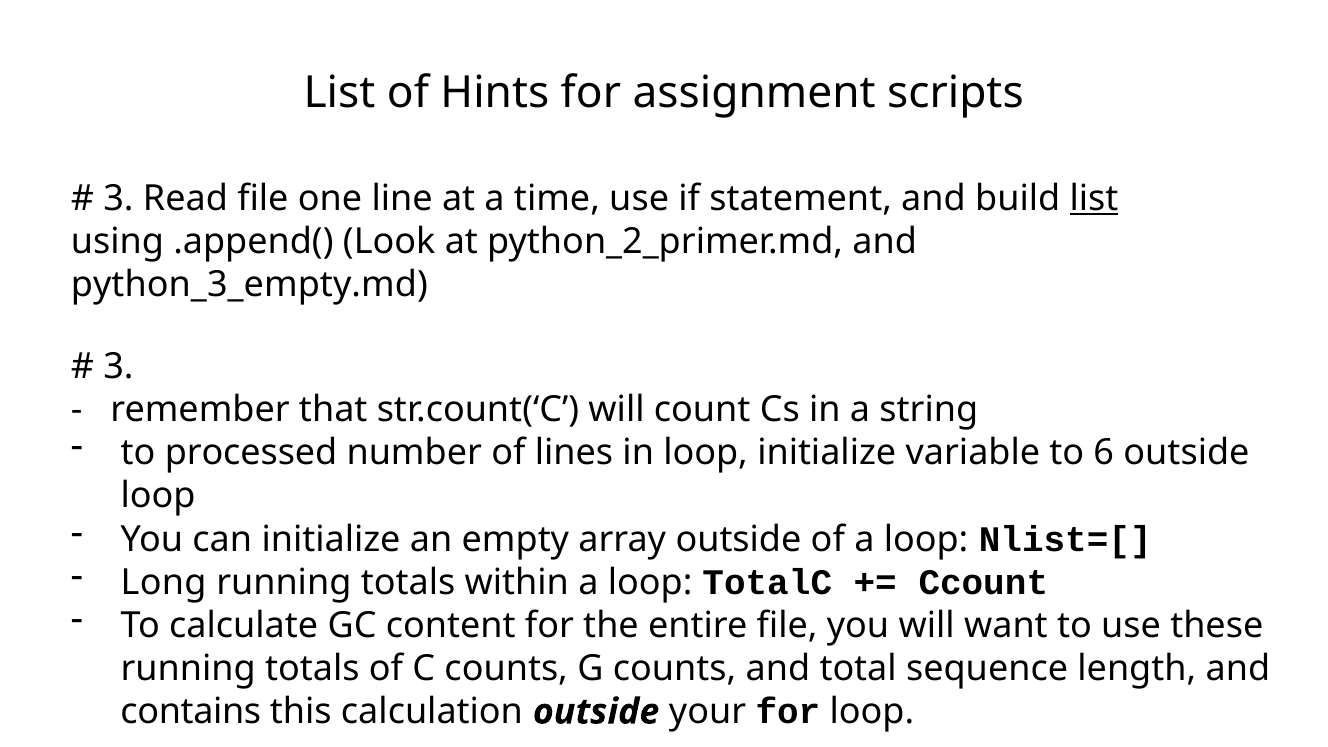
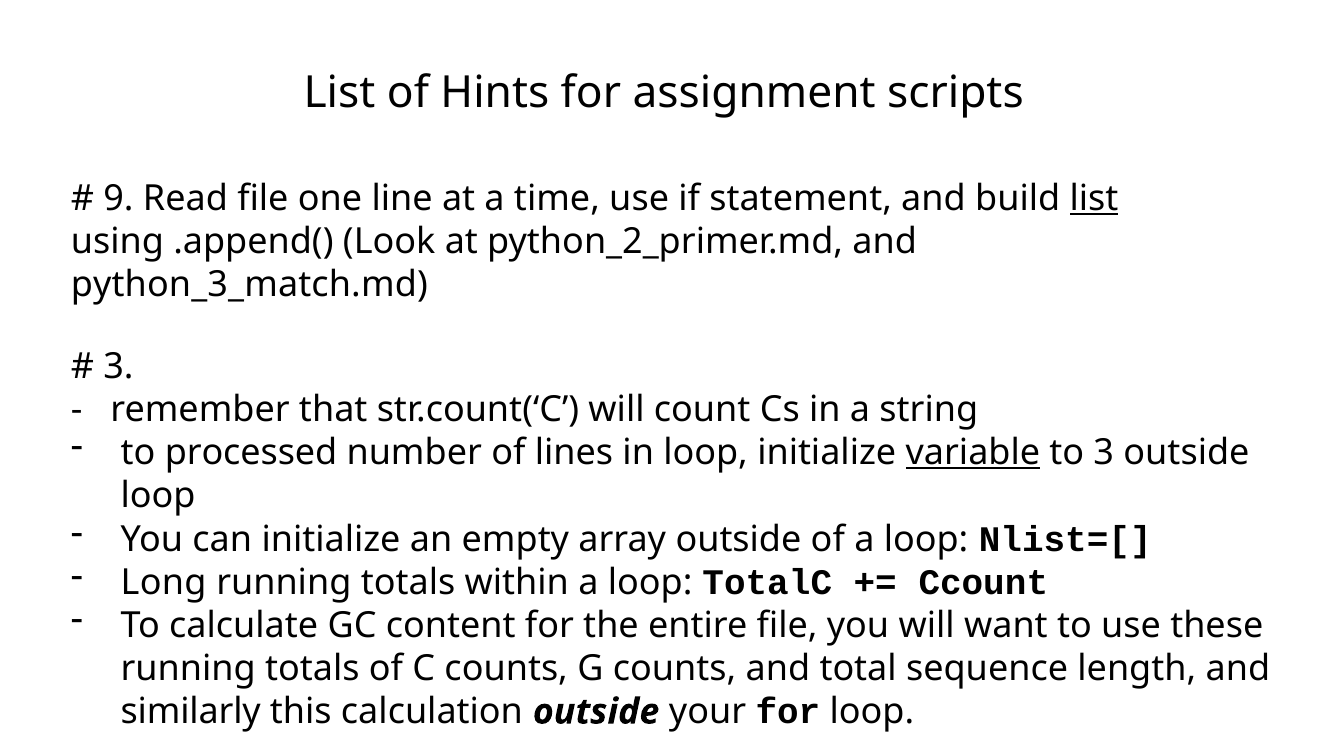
3: 3 -> 9 (118, 198)
python_3_empty.md: python_3_empty.md -> python_3_match.md (249, 285)
variable underline: none -> present (973, 453)
to 6: 6 -> 3 (1104, 453)
contains: contains -> similarly (191, 712)
